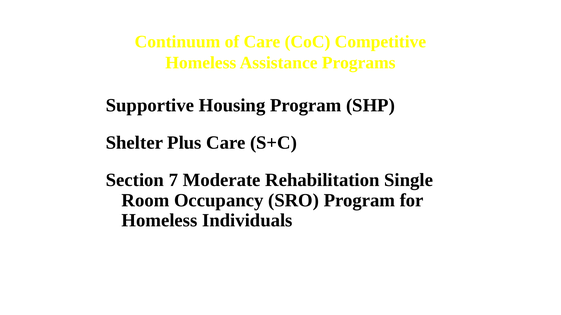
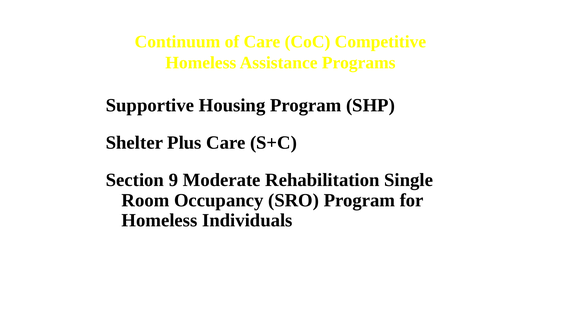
7: 7 -> 9 (173, 180)
